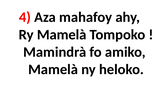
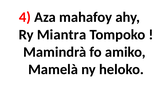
Ry Mamelà: Mamelà -> Miantra (62, 35)
